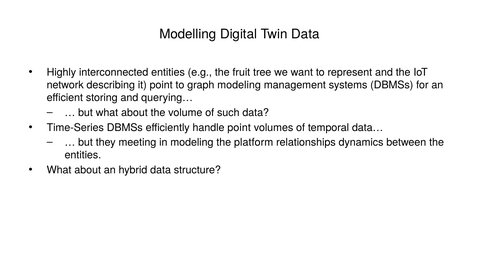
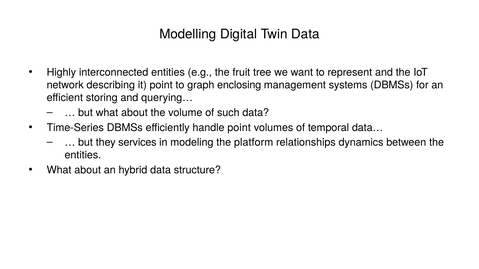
graph modeling: modeling -> enclosing (239, 85)
meeting: meeting -> services (137, 143)
